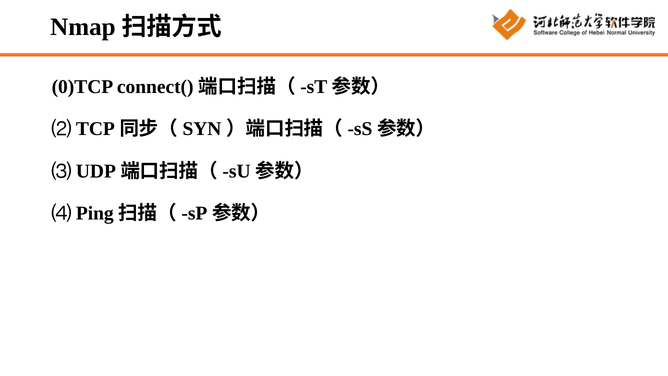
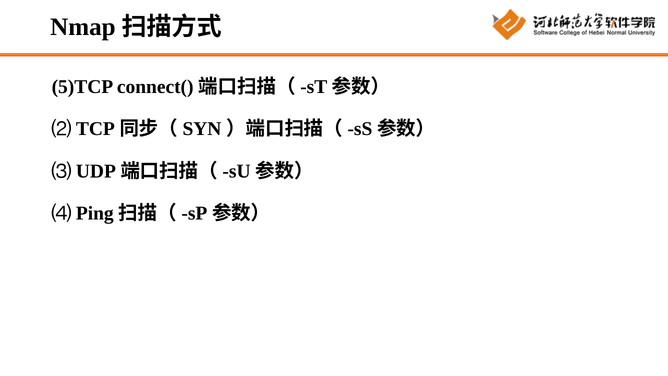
0)TCP: 0)TCP -> 5)TCP (82, 87)
